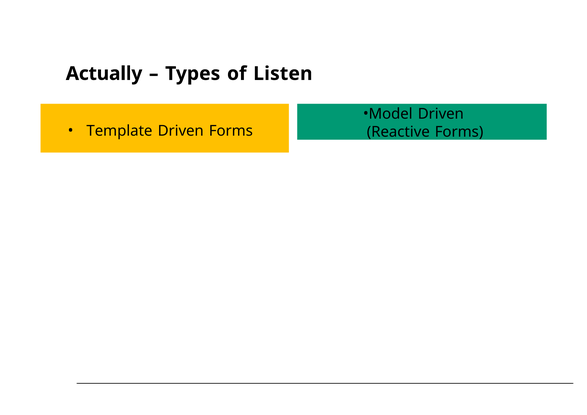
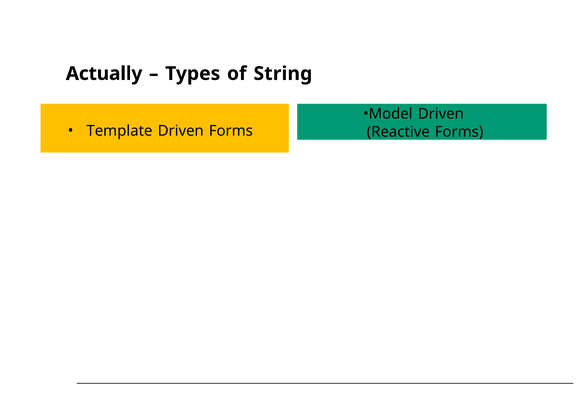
Listen: Listen -> String (283, 74)
